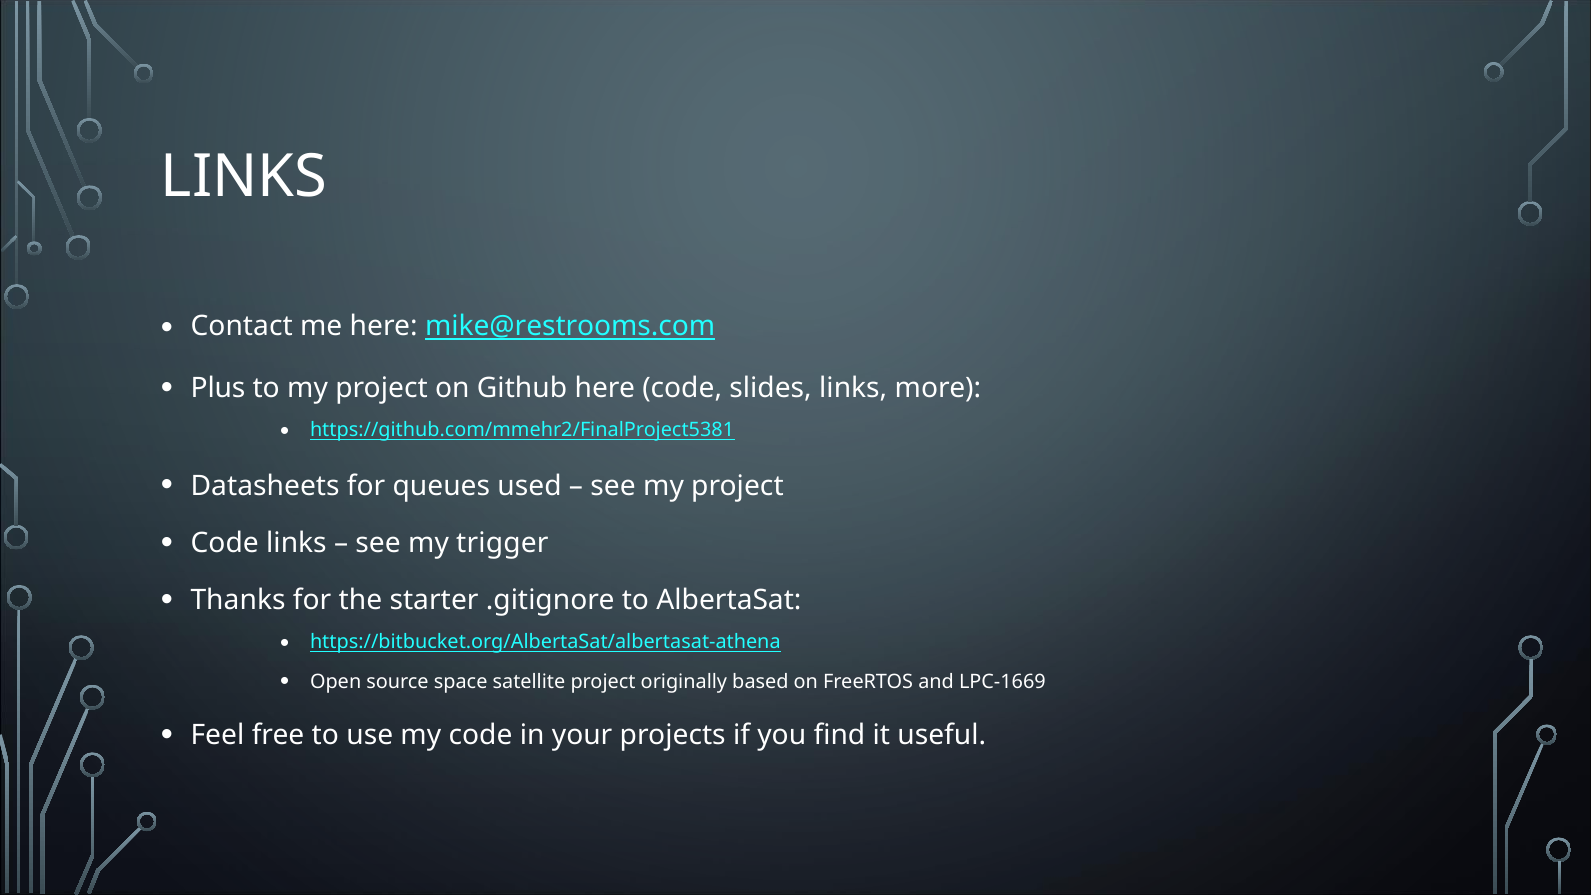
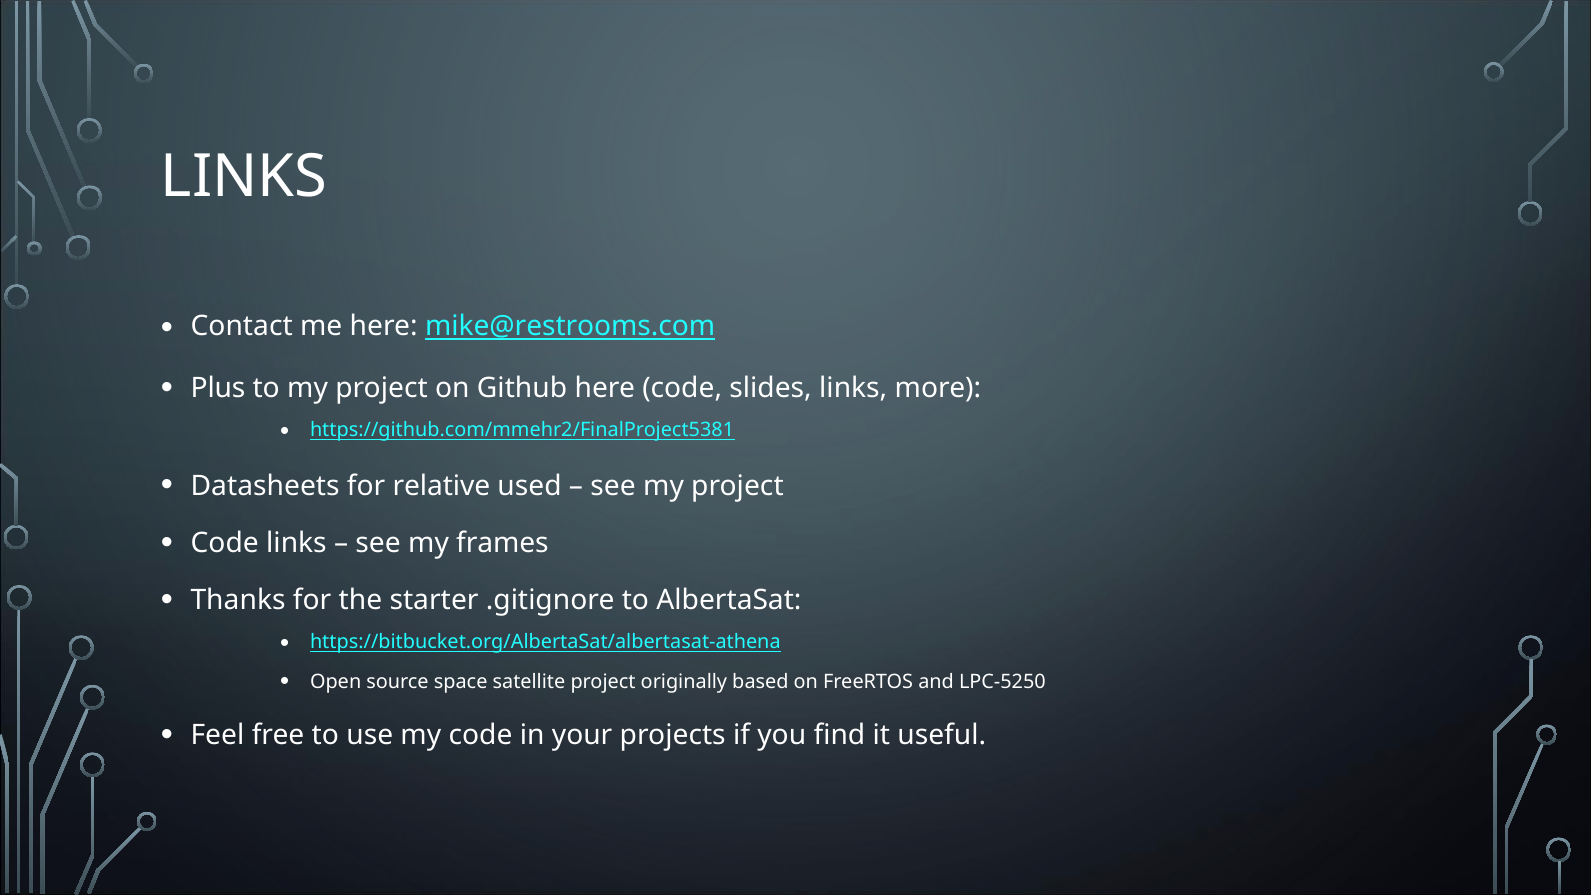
queues: queues -> relative (441, 486)
trigger: trigger -> frames (502, 543)
LPC-1669: LPC-1669 -> LPC-5250 (1002, 682)
